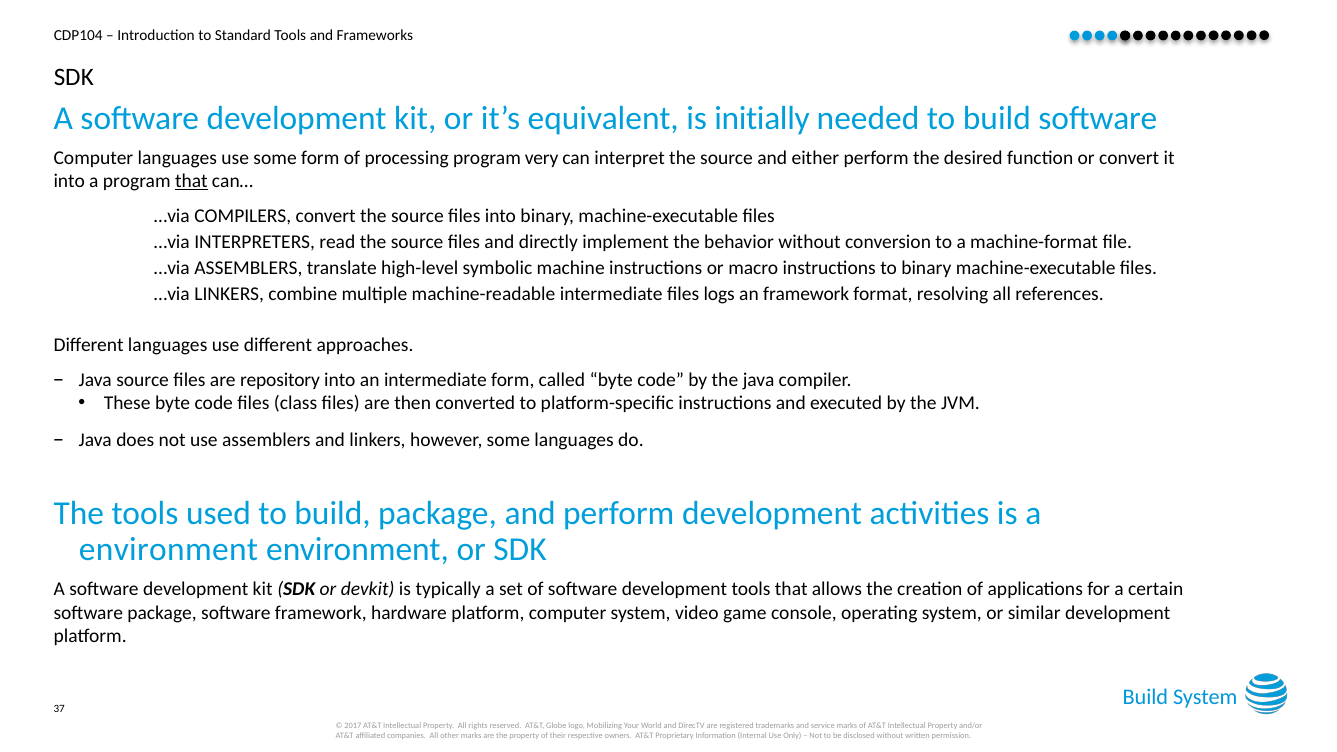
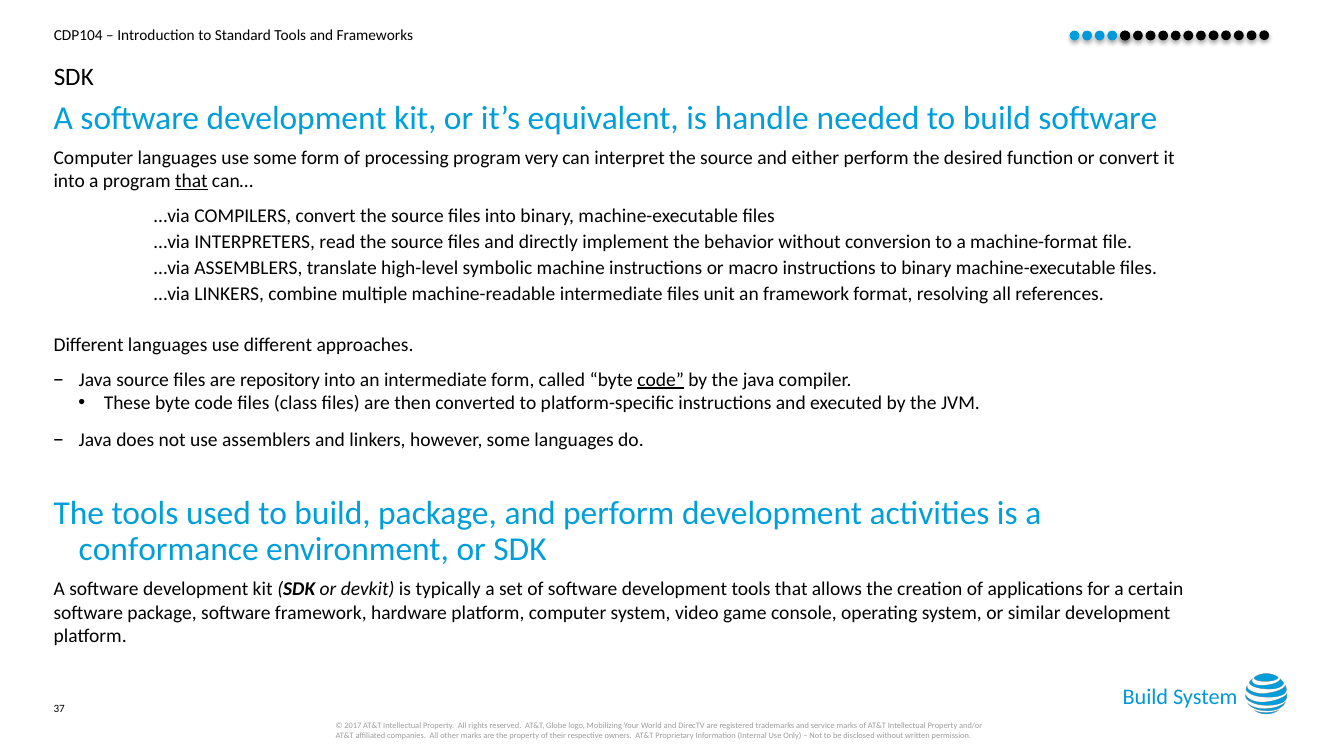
initially: initially -> handle (762, 118)
logs: logs -> unit (719, 295)
code underline: none -> present (661, 380)
environment: environment -> conformance (169, 550)
